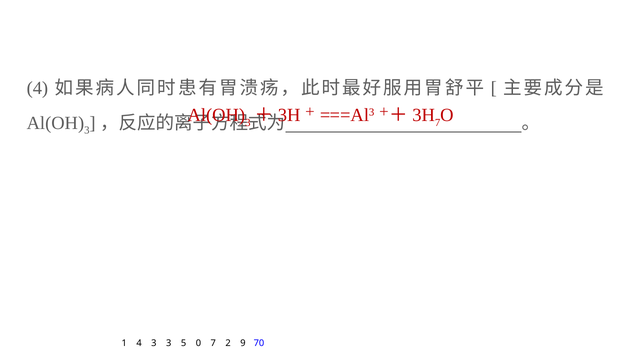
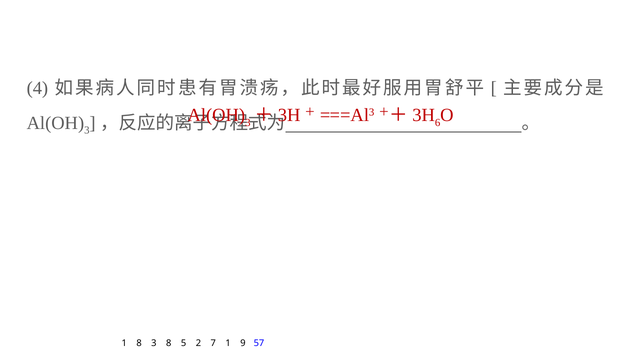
7: 7 -> 6 (438, 123)
1 4: 4 -> 8 (139, 343)
3 3: 3 -> 8 (169, 343)
0: 0 -> 2 (198, 343)
7 2: 2 -> 1 (228, 343)
70: 70 -> 57 (259, 343)
